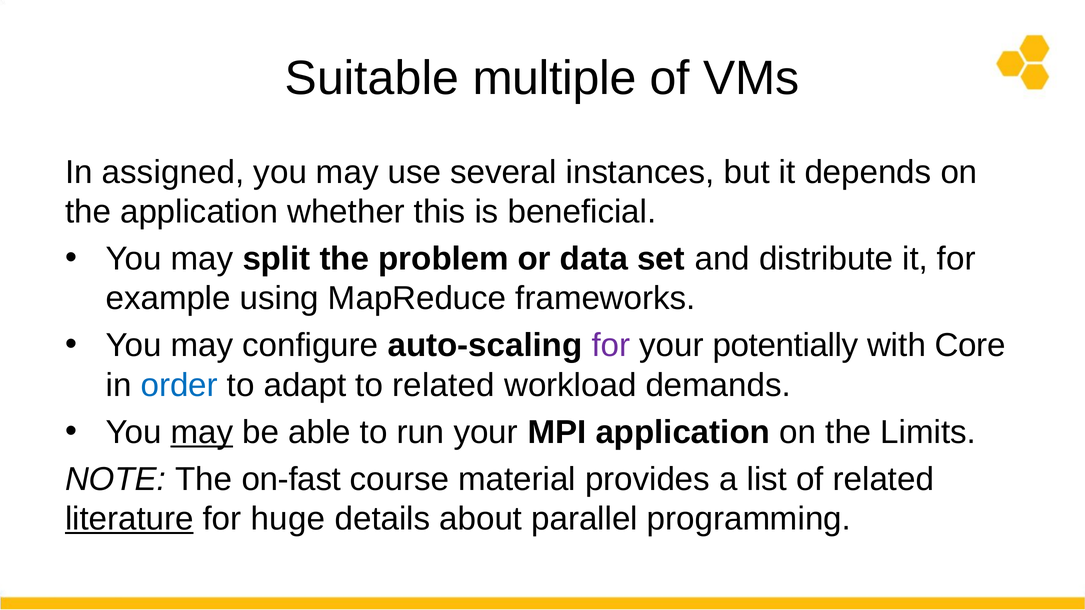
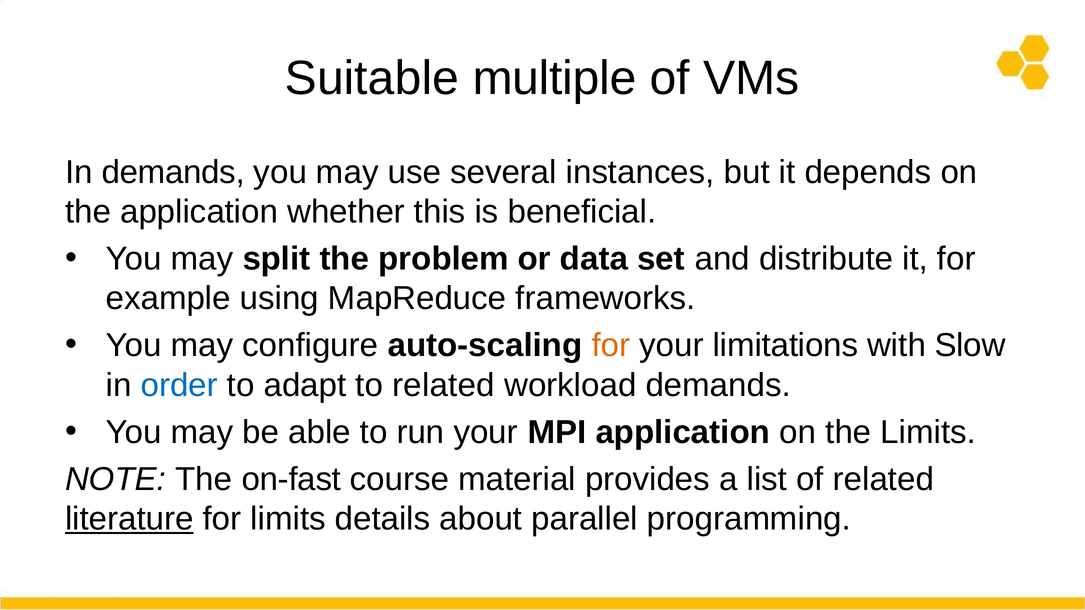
In assigned: assigned -> demands (173, 172)
for colour: purple -> orange (611, 346)
potentially: potentially -> limitations (786, 346)
Core: Core -> Slow (970, 346)
may underline: present -> none (202, 432)
for huge: huge -> limits (288, 519)
